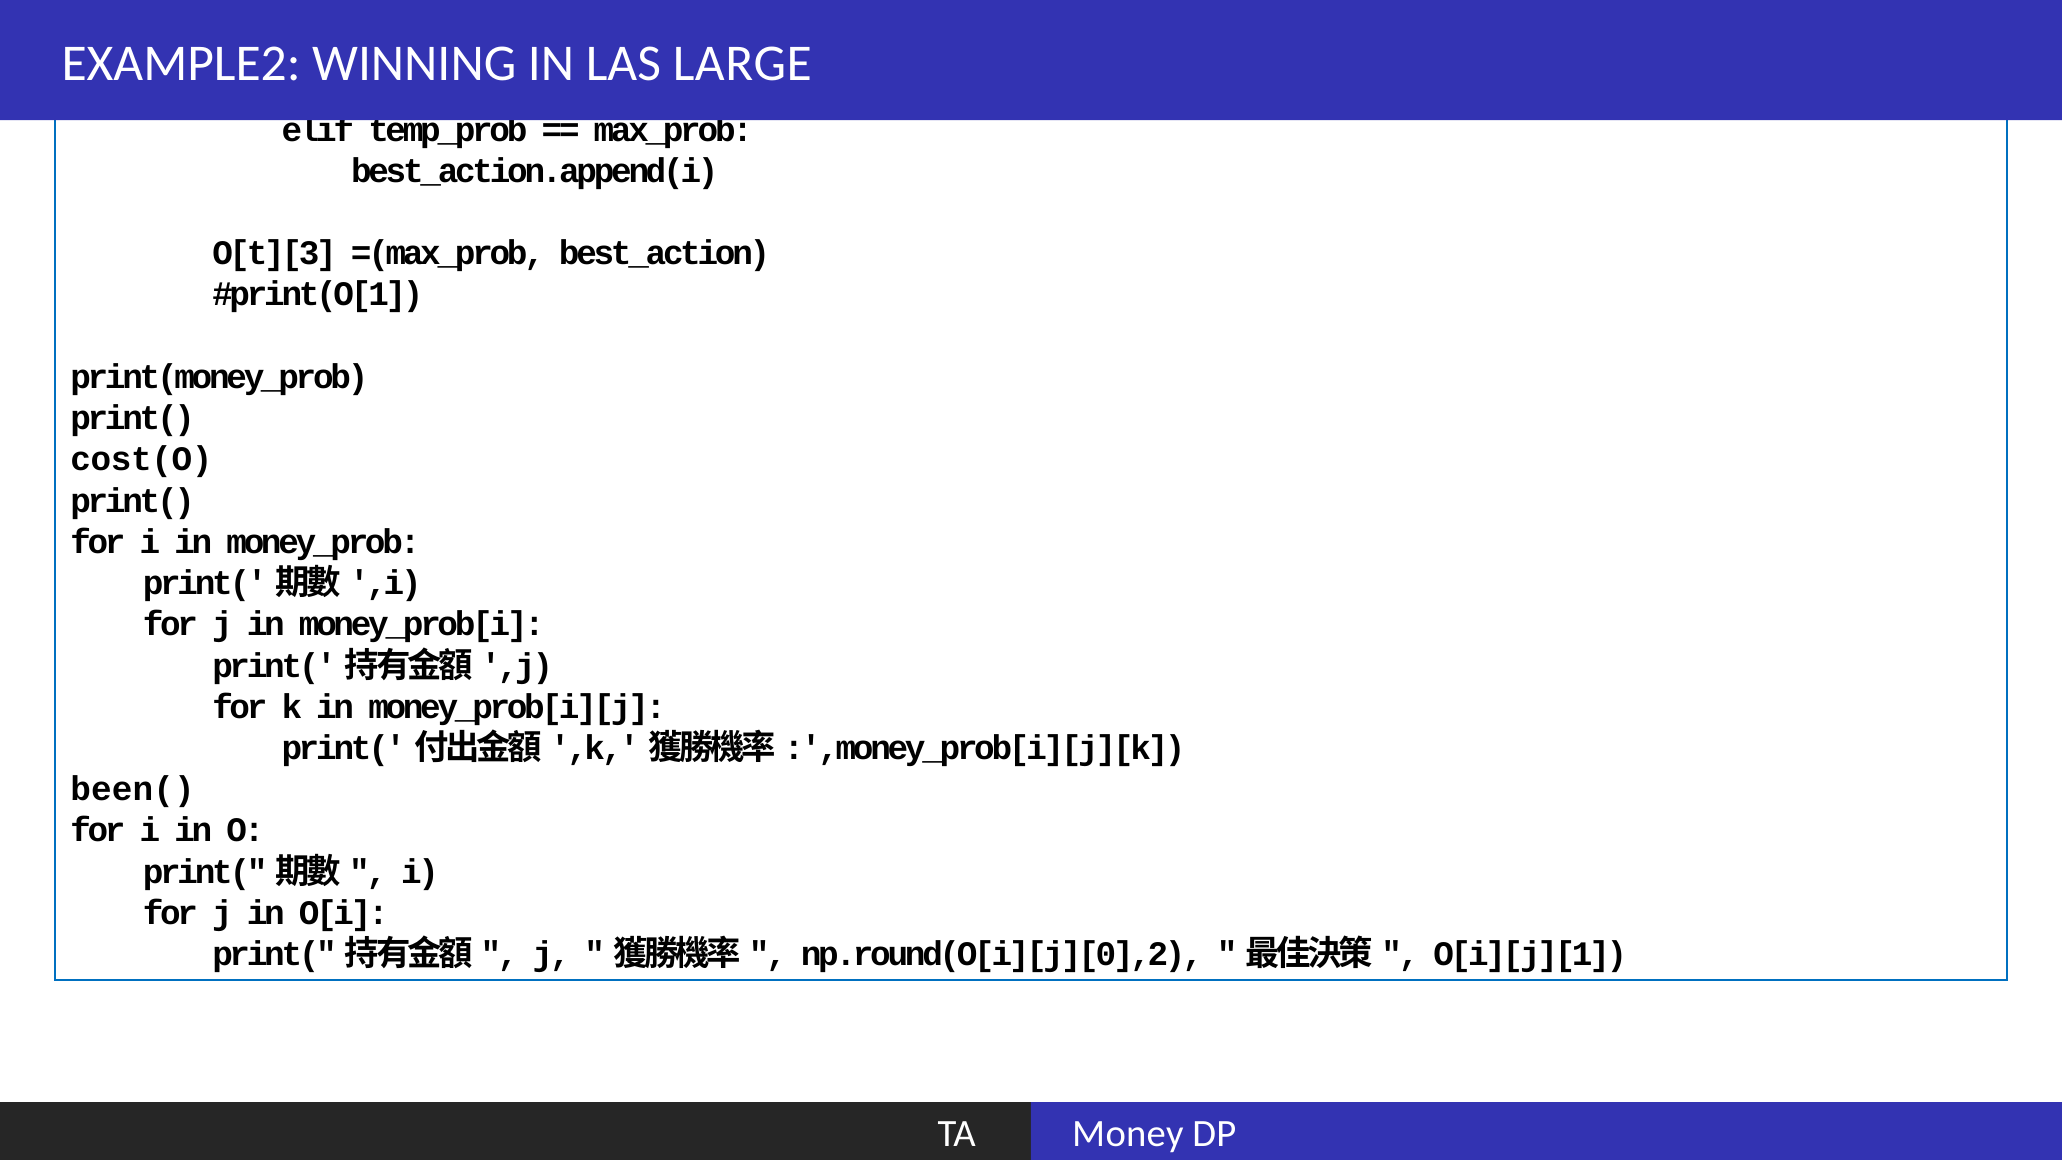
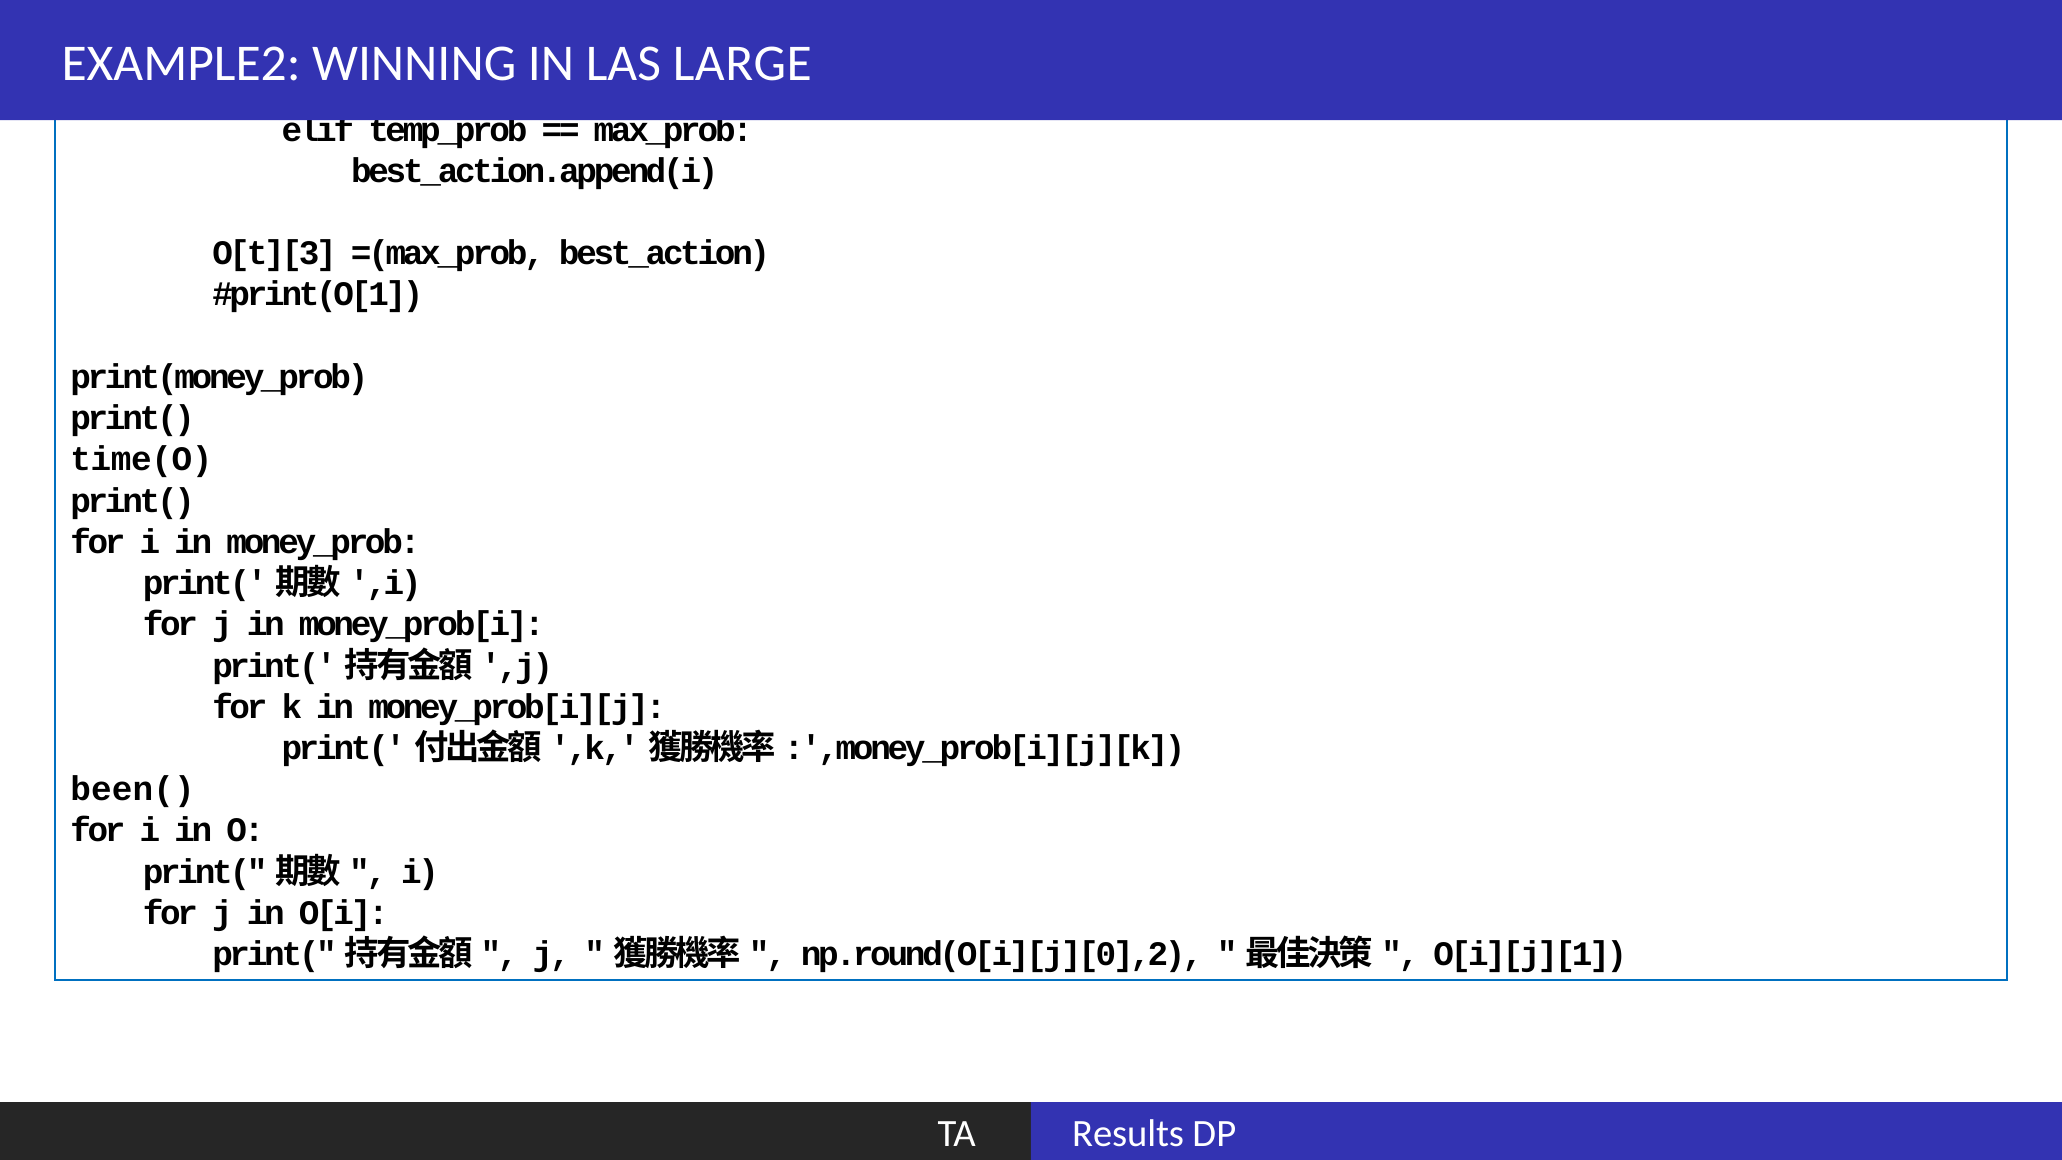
cost(O: cost(O -> time(O (142, 459)
TA Money: Money -> Results (1128, 1134)
